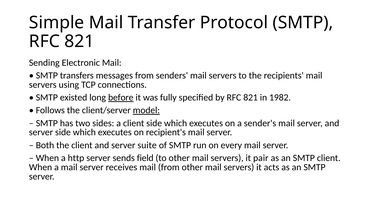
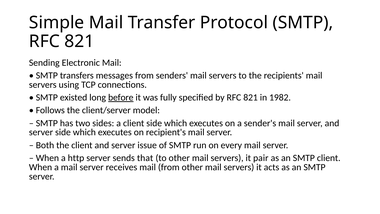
model underline: present -> none (146, 110)
suite: suite -> issue (147, 145)
field: field -> that (145, 158)
